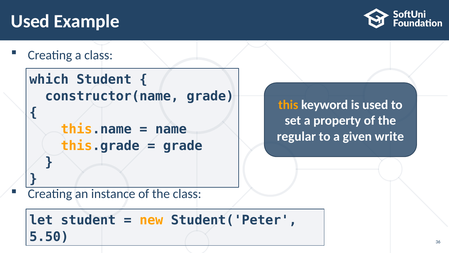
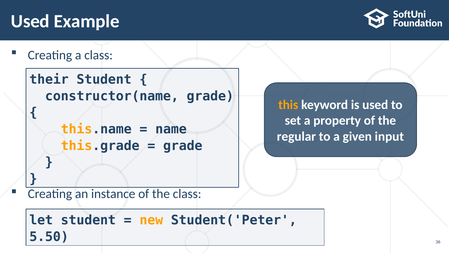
which: which -> their (49, 79)
write: write -> input (389, 136)
